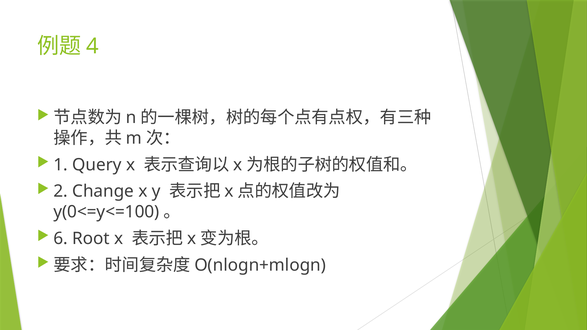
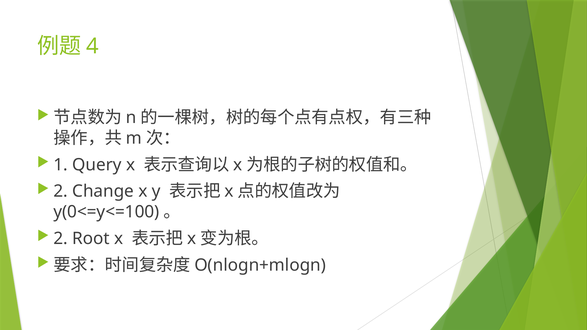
6: 6 -> 2 (61, 239)
